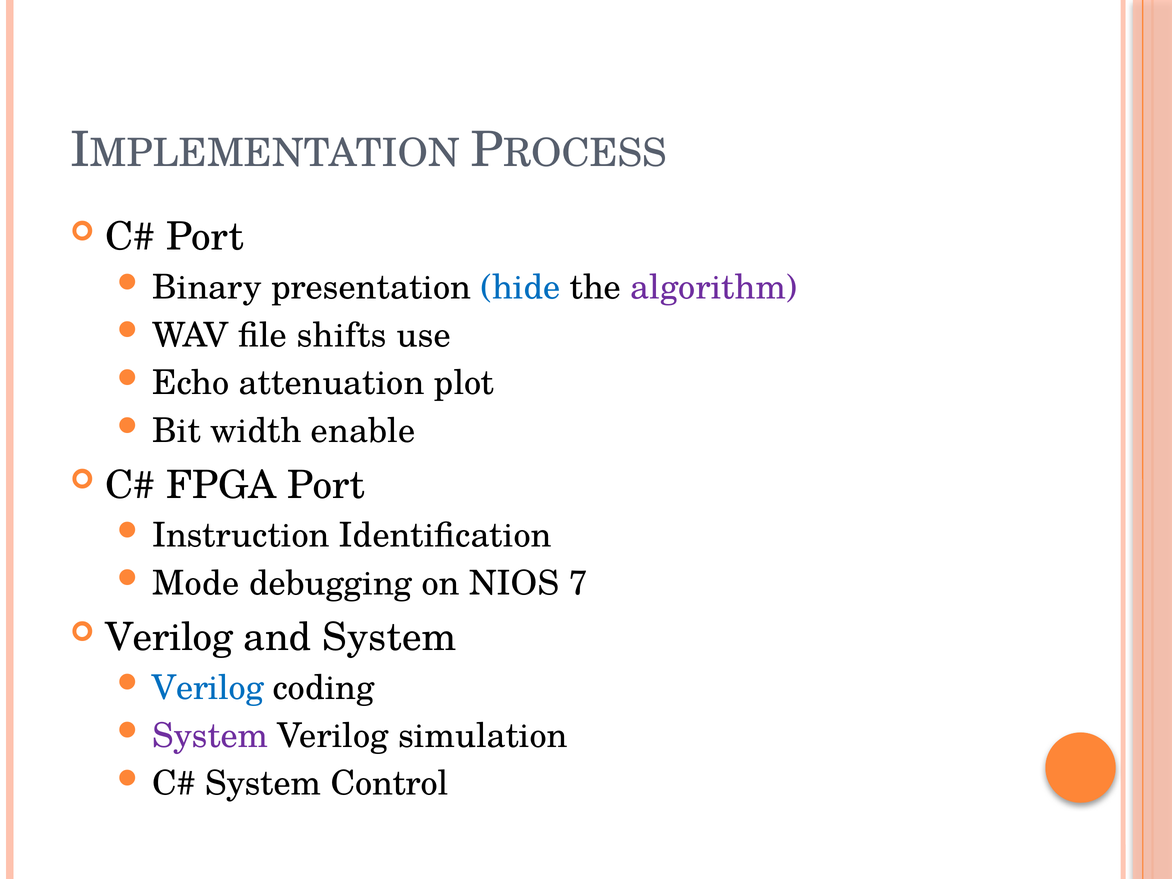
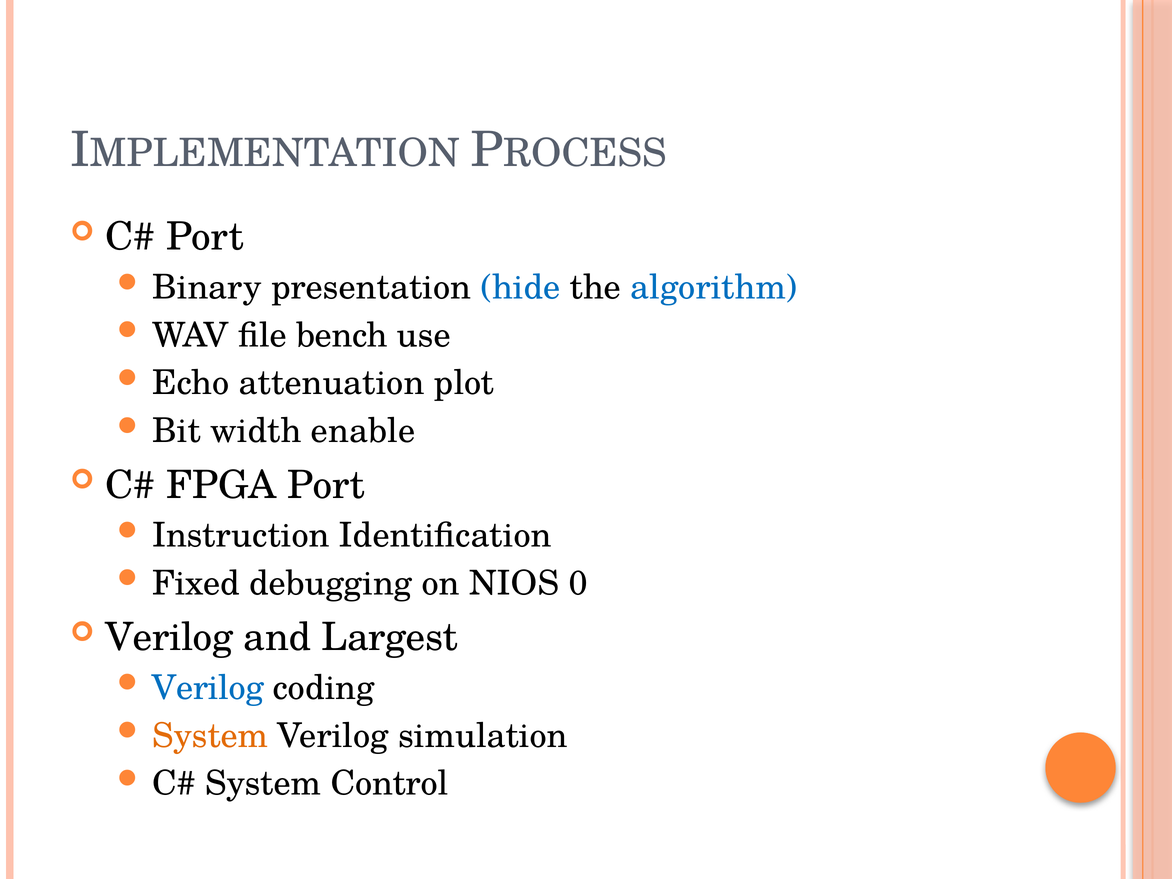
algorithm colour: purple -> blue (714, 287)
shifts: shifts -> bench (342, 335)
Mode: Mode -> Fixed (196, 583)
7: 7 -> 0 (578, 583)
and System: System -> Largest (390, 637)
System colour: purple -> orange (210, 736)
